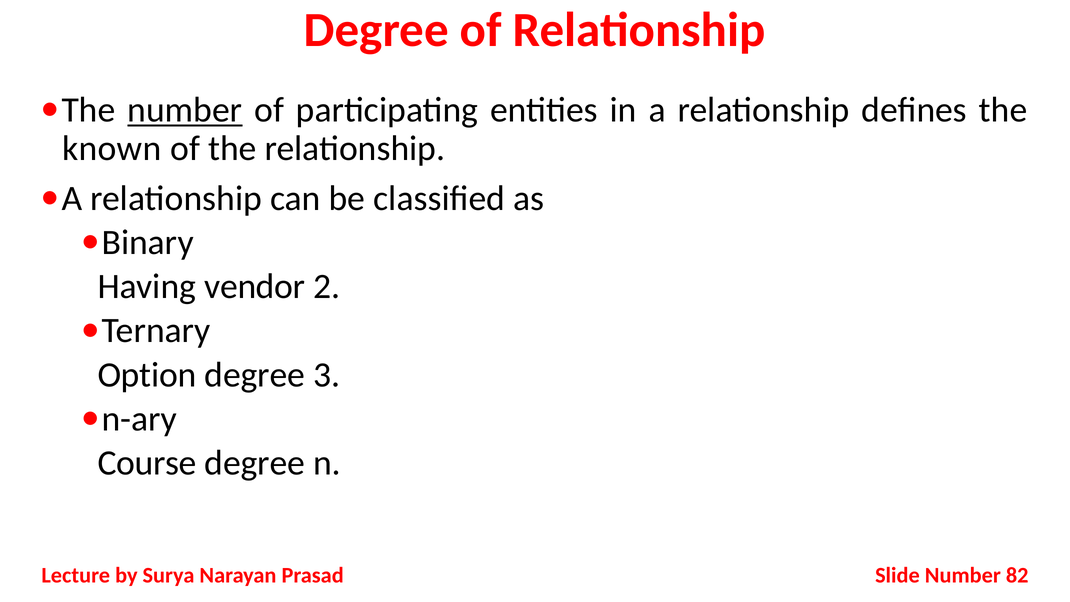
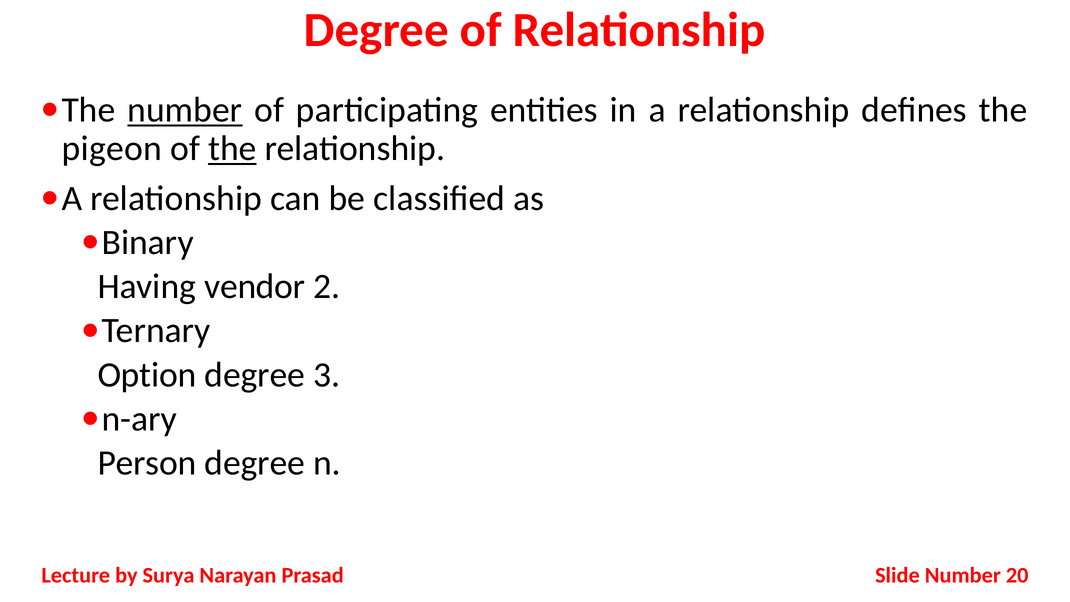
known: known -> pigeon (112, 149)
the underline: none -> present (232, 149)
Course: Course -> Person (147, 463)
82: 82 -> 20 (1017, 575)
